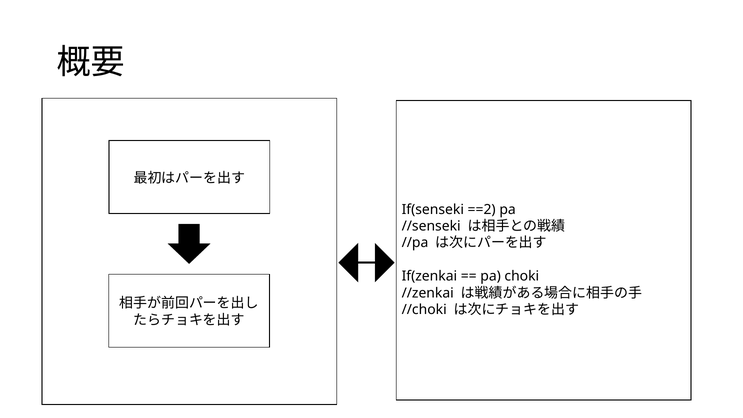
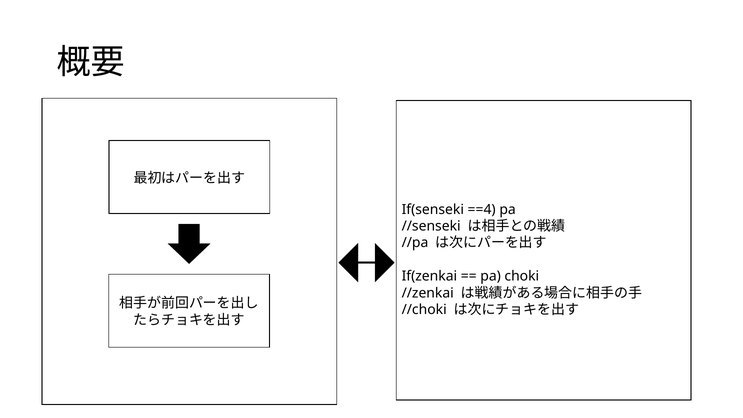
==2: ==2 -> ==4 (482, 209)
